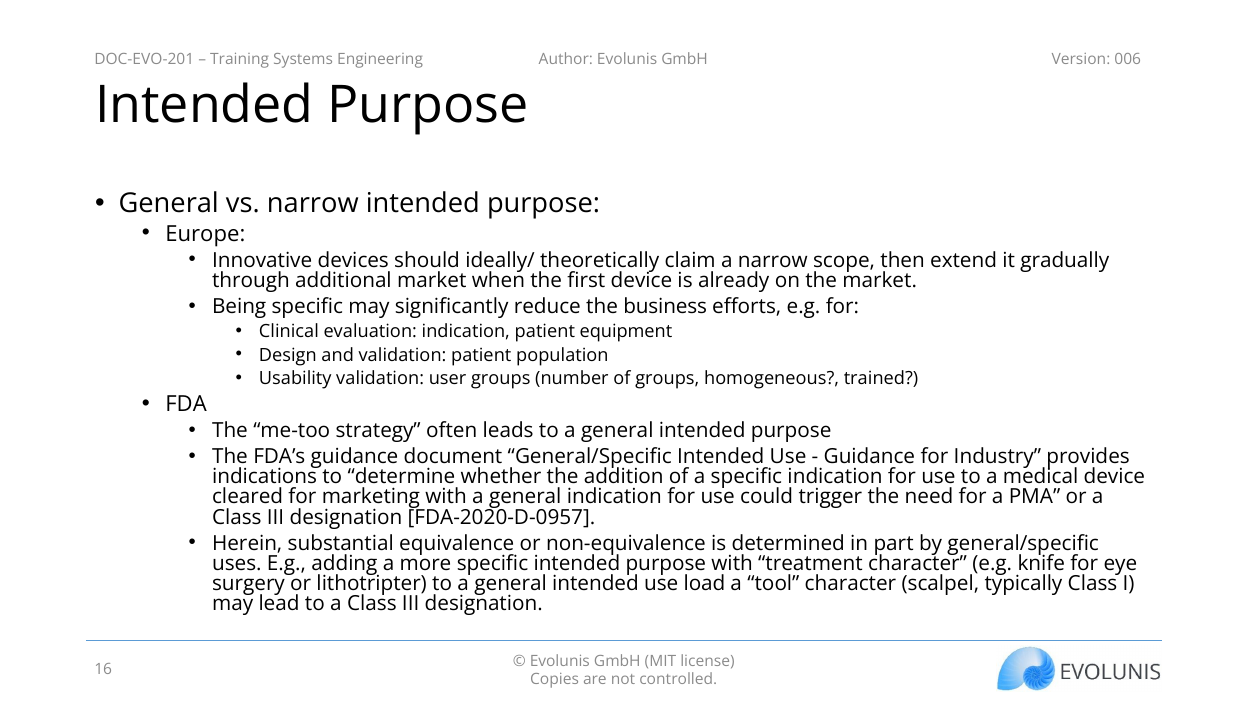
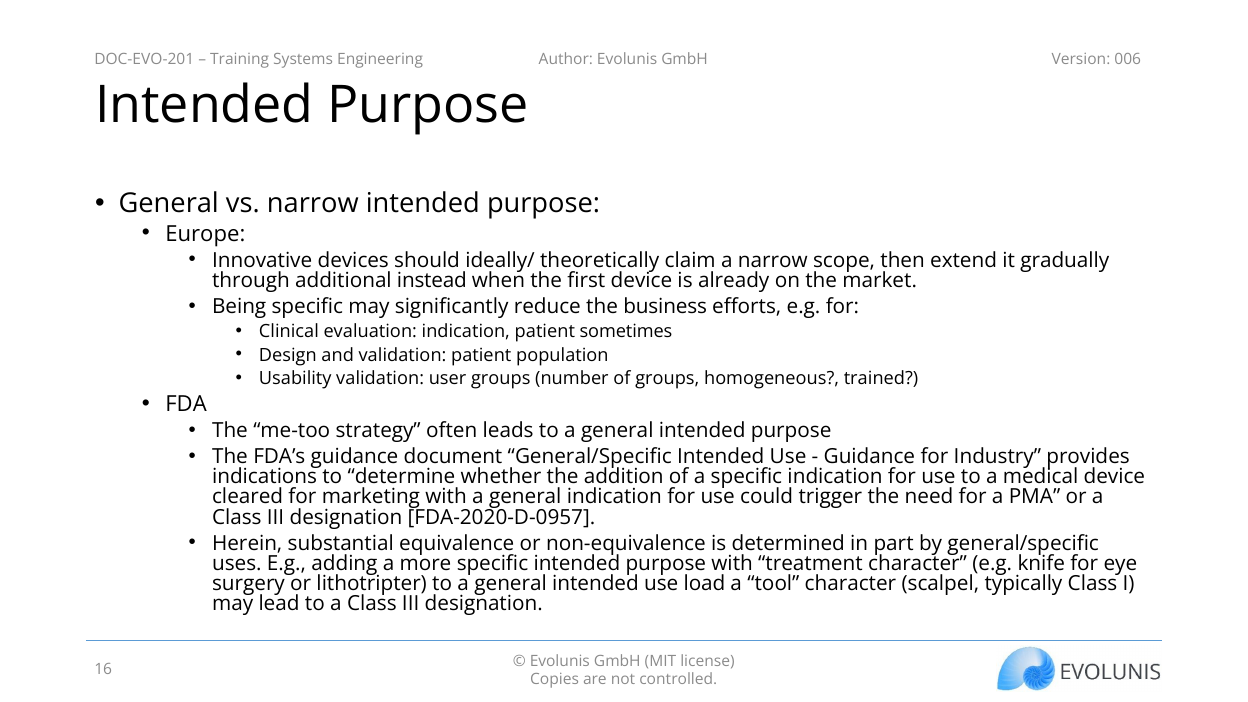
additional market: market -> instead (432, 281)
equipment: equipment -> sometimes (626, 332)
